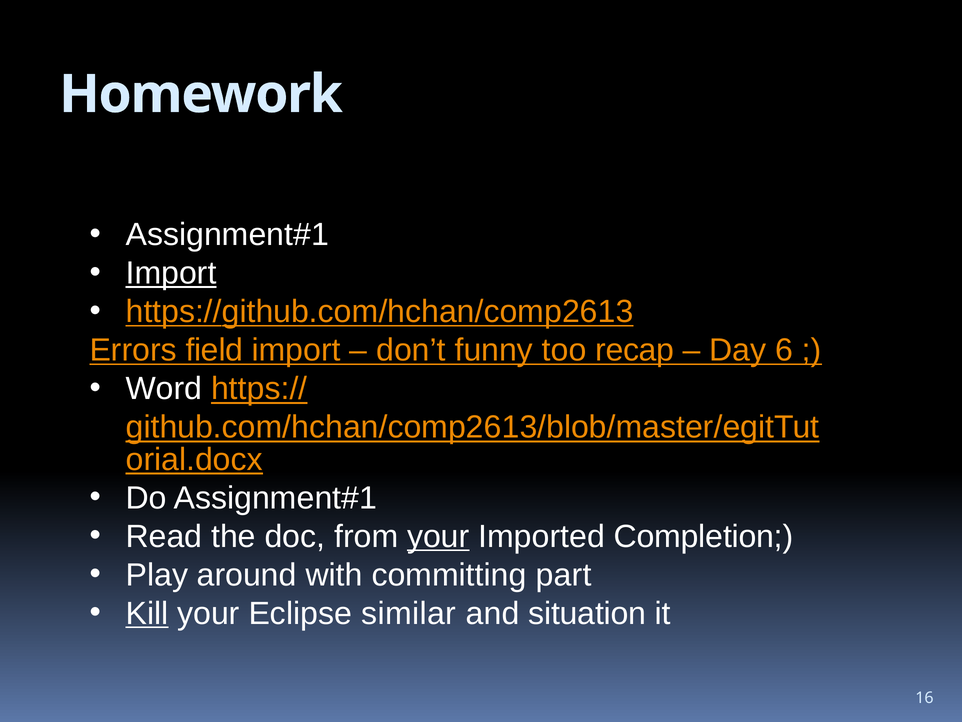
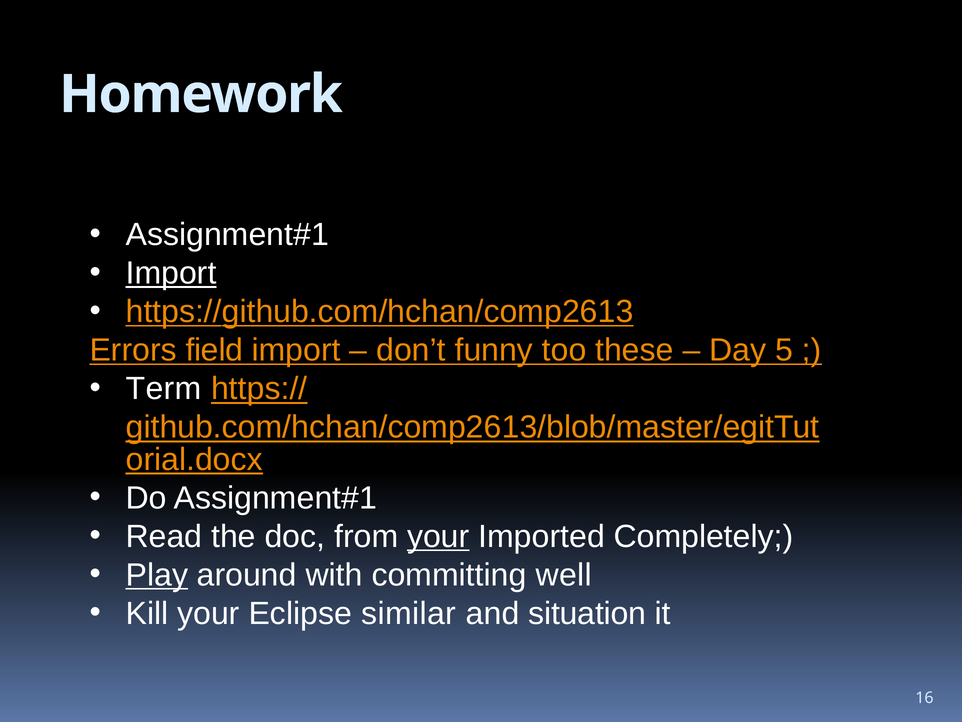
recap: recap -> these (634, 350)
6: 6 -> 5 (784, 350)
Word: Word -> Term (164, 389)
Completion: Completion -> Completely (703, 536)
Play underline: none -> present (157, 575)
part: part -> well (564, 575)
Kill underline: present -> none (147, 613)
